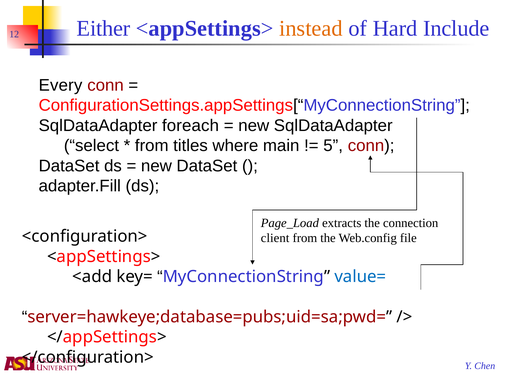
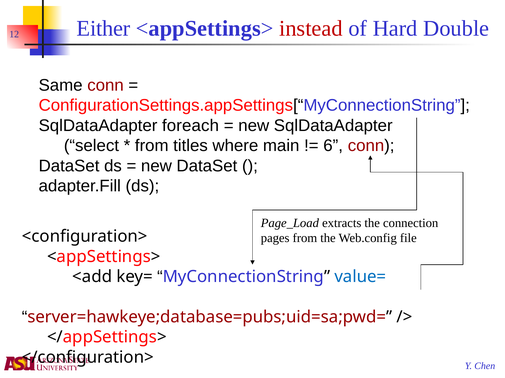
instead colour: orange -> red (311, 28)
Include: Include -> Double (456, 28)
Every: Every -> Same (61, 85)
5: 5 -> 6 (333, 146)
client: client -> pages (275, 239)
